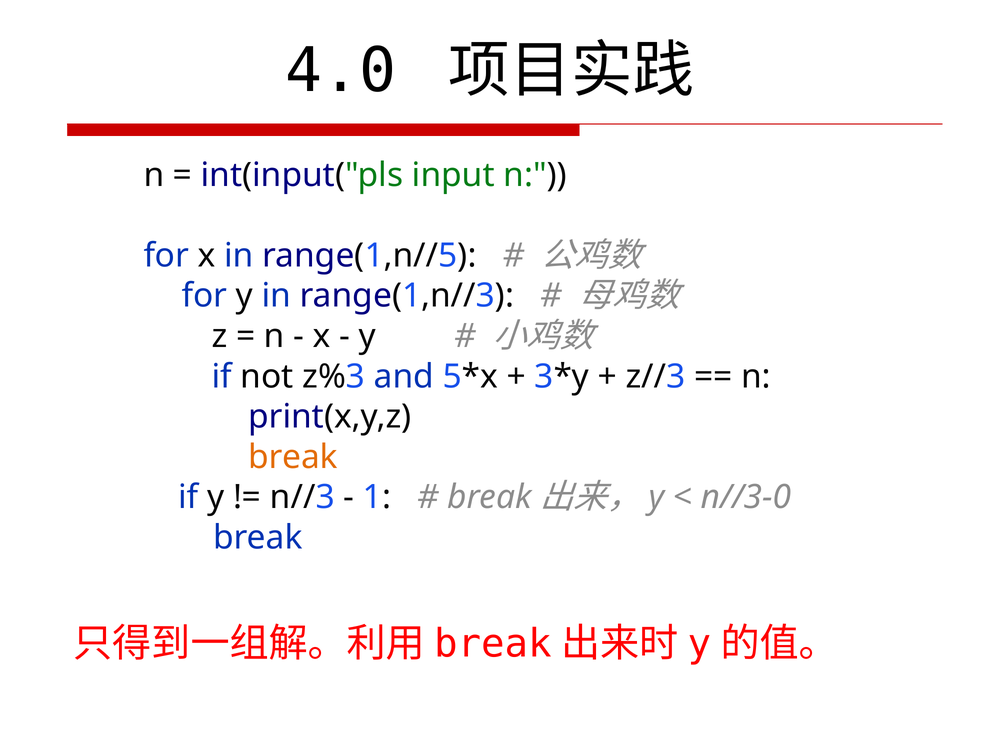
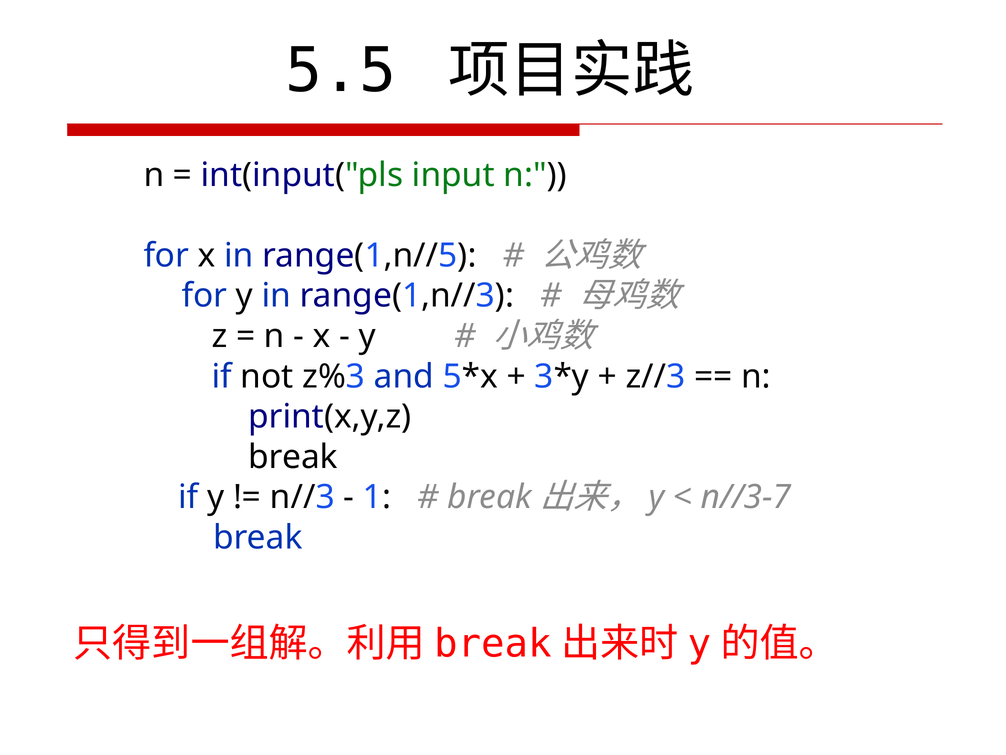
4.0: 4.0 -> 5.5 (341, 71)
break colour: orange -> black (293, 457)
n//3-0: n//3-0 -> n//3-7 (746, 497)
